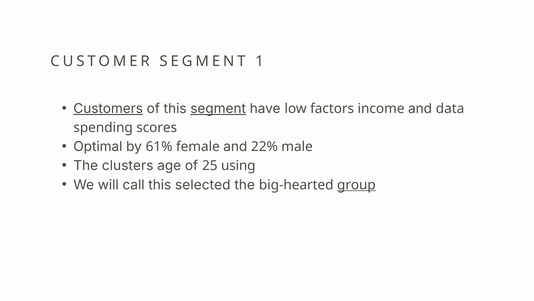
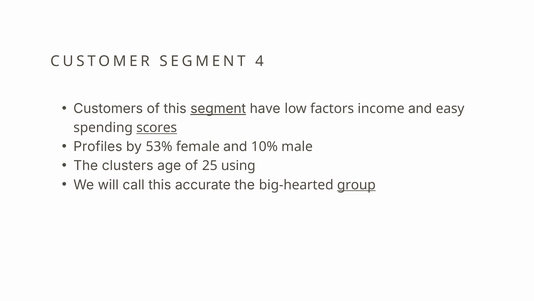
1: 1 -> 4 (259, 61)
Customers underline: present -> none (108, 108)
data: data -> easy (450, 108)
scores underline: none -> present (157, 127)
Optimal: Optimal -> Profiles (98, 146)
61%: 61% -> 53% (159, 146)
22%: 22% -> 10% (264, 146)
selected: selected -> accurate (203, 184)
